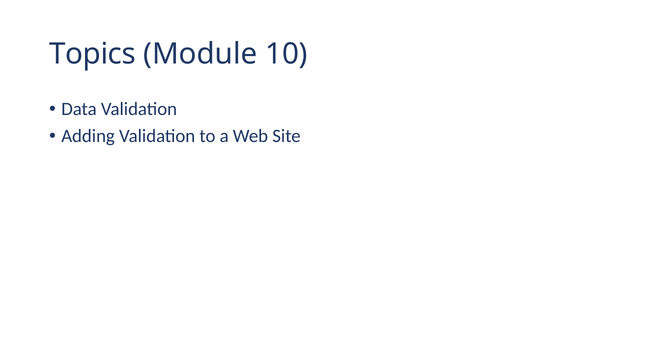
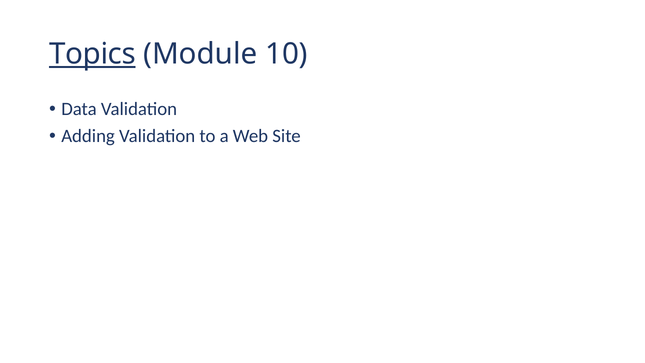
Topics underline: none -> present (93, 54)
